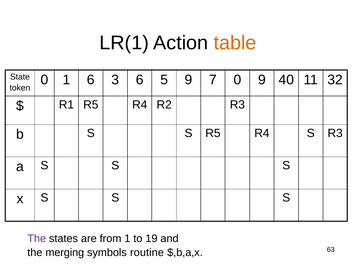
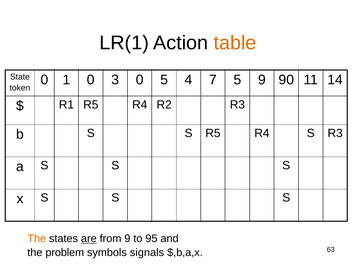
1 6: 6 -> 0 (91, 80)
3 6: 6 -> 0 (140, 80)
5 9: 9 -> 4 (189, 80)
7 0: 0 -> 5 (237, 80)
40: 40 -> 90 (286, 80)
32: 32 -> 14 (335, 80)
The colour: purple -> orange (37, 239)
are underline: none -> present (89, 239)
from 1: 1 -> 9 (127, 239)
19: 19 -> 95 (151, 239)
merging: merging -> problem (65, 252)
routine: routine -> signals (147, 252)
